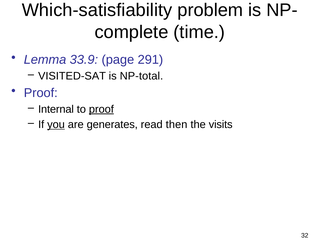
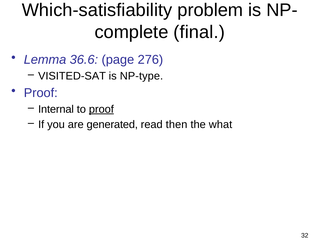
time: time -> final (199, 32)
33.9: 33.9 -> 36.6 (84, 60)
291: 291 -> 276 (150, 60)
NP-total: NP-total -> NP-type (141, 76)
you underline: present -> none (56, 125)
generates: generates -> generated (112, 125)
visits: visits -> what (221, 125)
